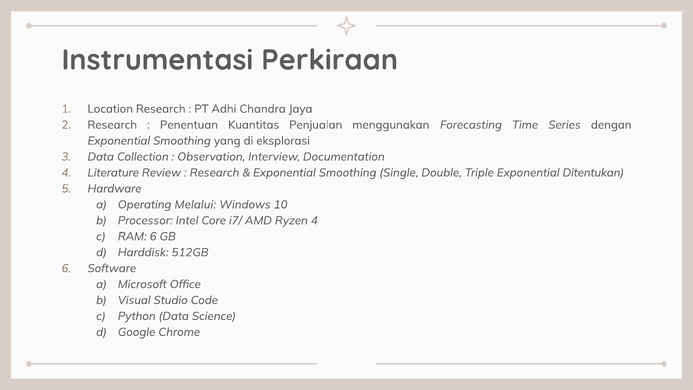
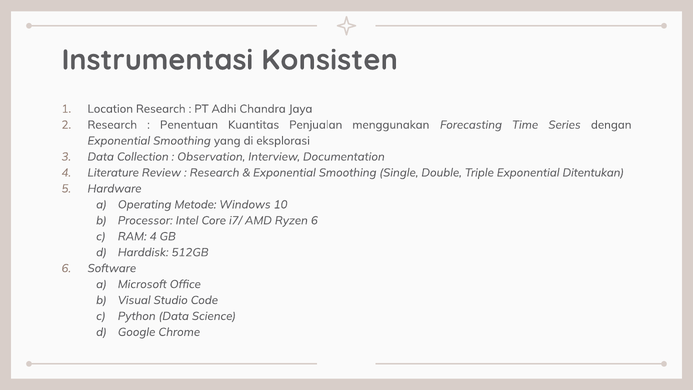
Perkiraan: Perkiraan -> Konsisten (330, 60)
Melalui: Melalui -> Metode (195, 204)
Ryzen 4: 4 -> 6 (314, 220)
RAM 6: 6 -> 4 (153, 236)
